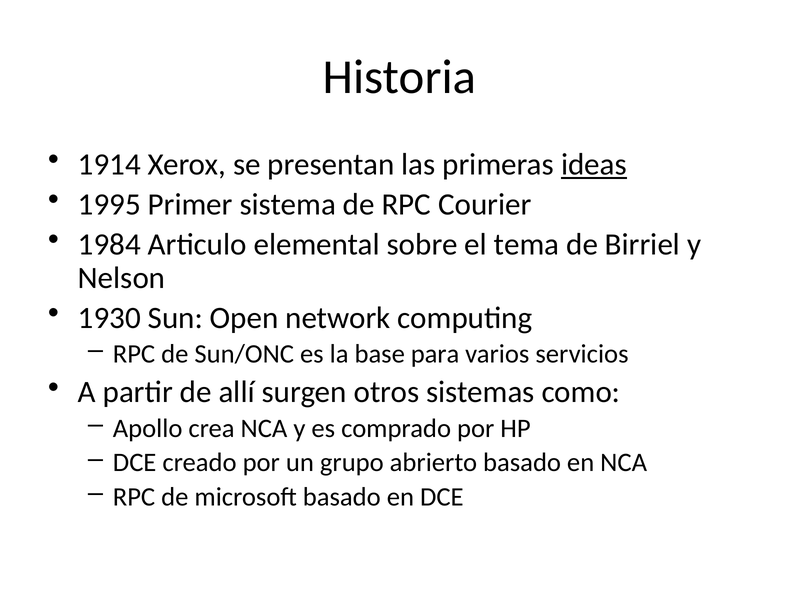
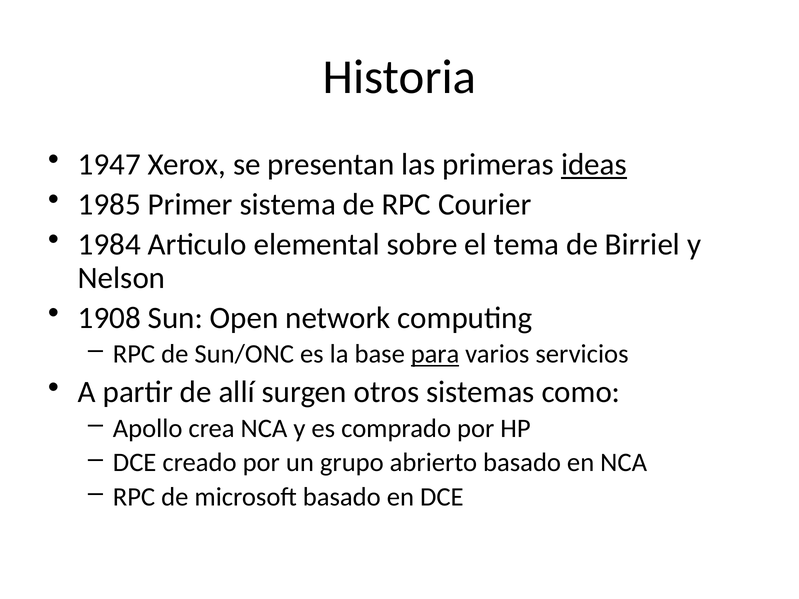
1914: 1914 -> 1947 (109, 165)
1995: 1995 -> 1985 (109, 205)
1930: 1930 -> 1908 (109, 318)
para underline: none -> present (435, 354)
